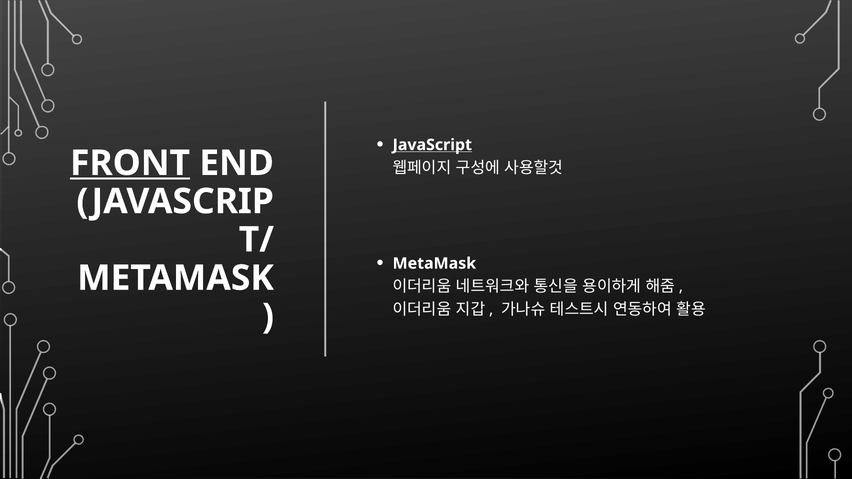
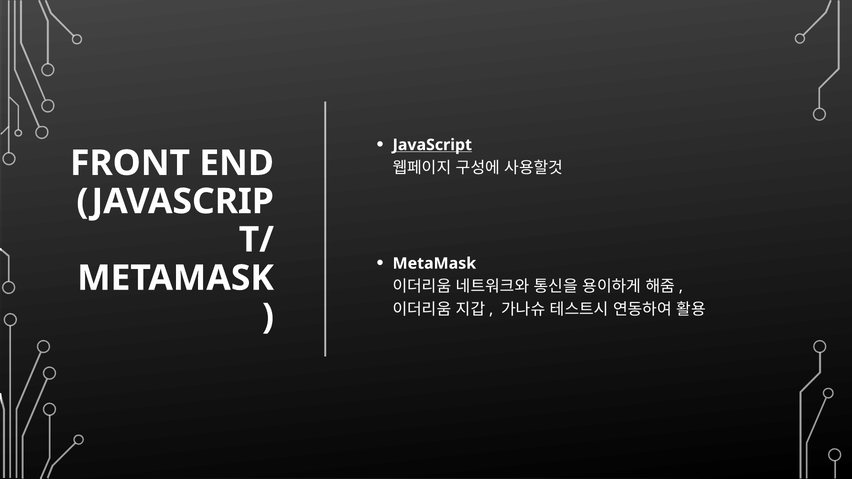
FRONT underline: present -> none (130, 163)
